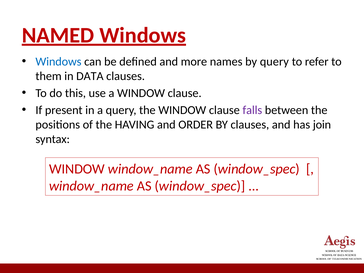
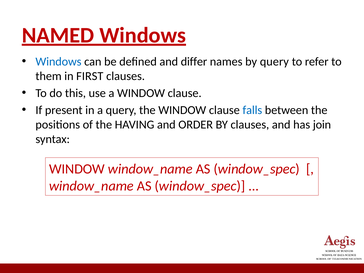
more: more -> differ (194, 62)
DATA: DATA -> FIRST (90, 76)
falls colour: purple -> blue (252, 110)
